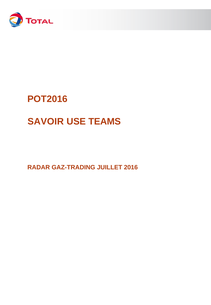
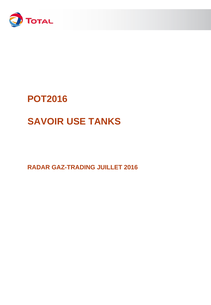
TEAMS: TEAMS -> TANKS (105, 121)
